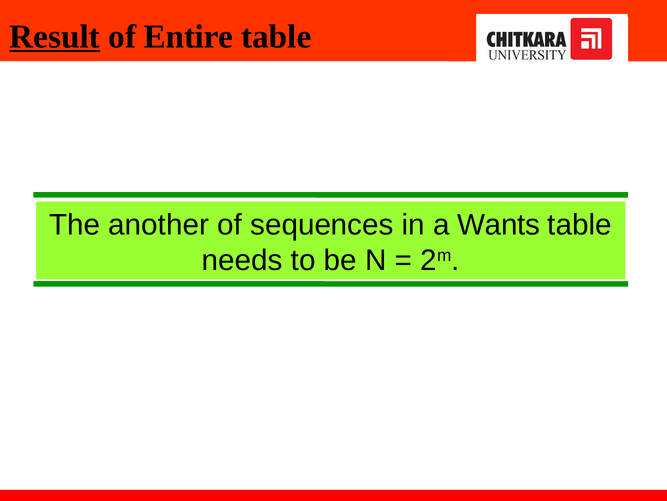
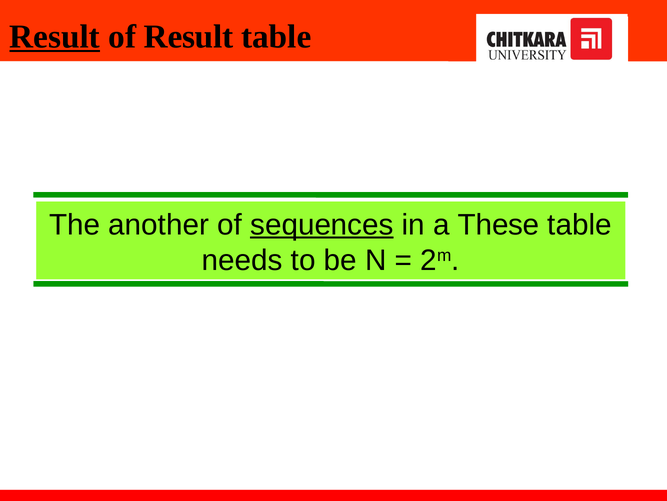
of Entire: Entire -> Result (189, 37)
sequences underline: none -> present (322, 224)
Wants: Wants -> These (499, 224)
